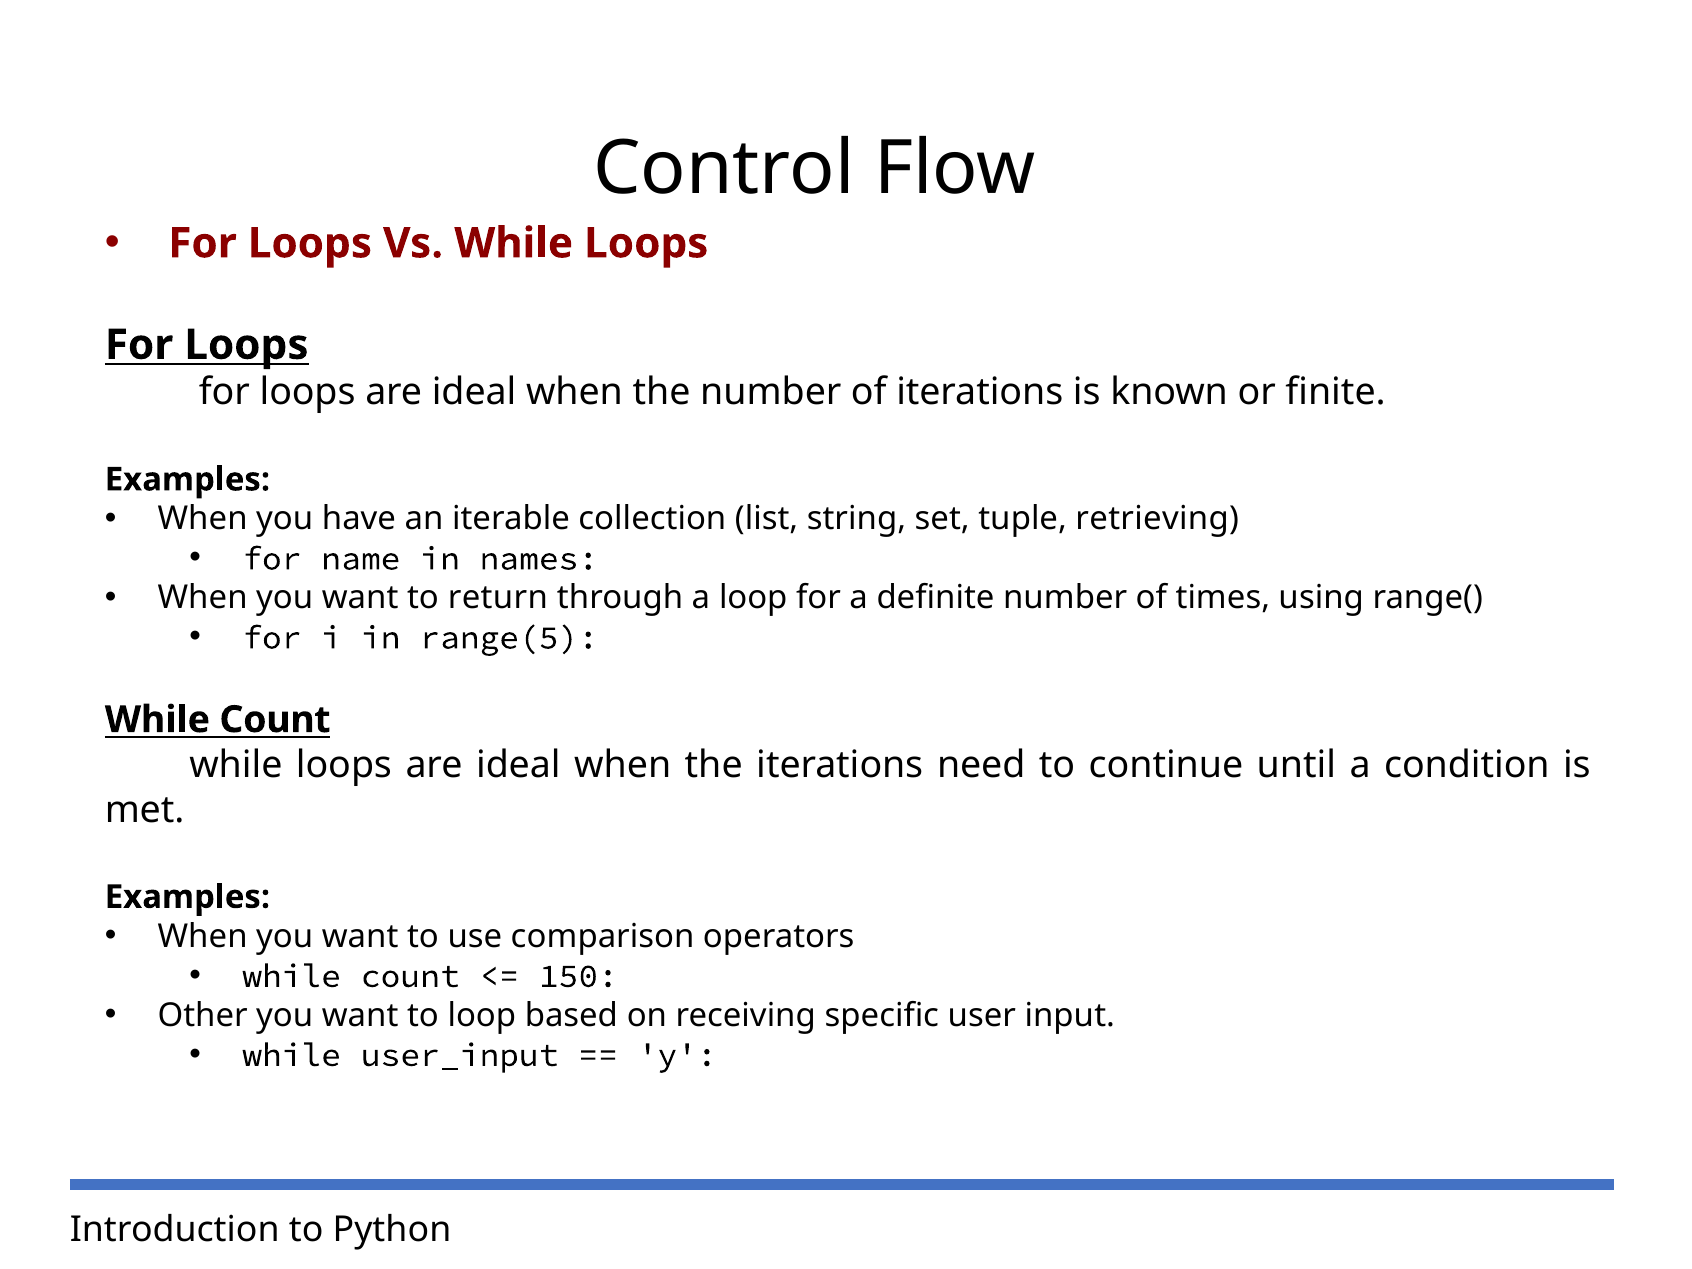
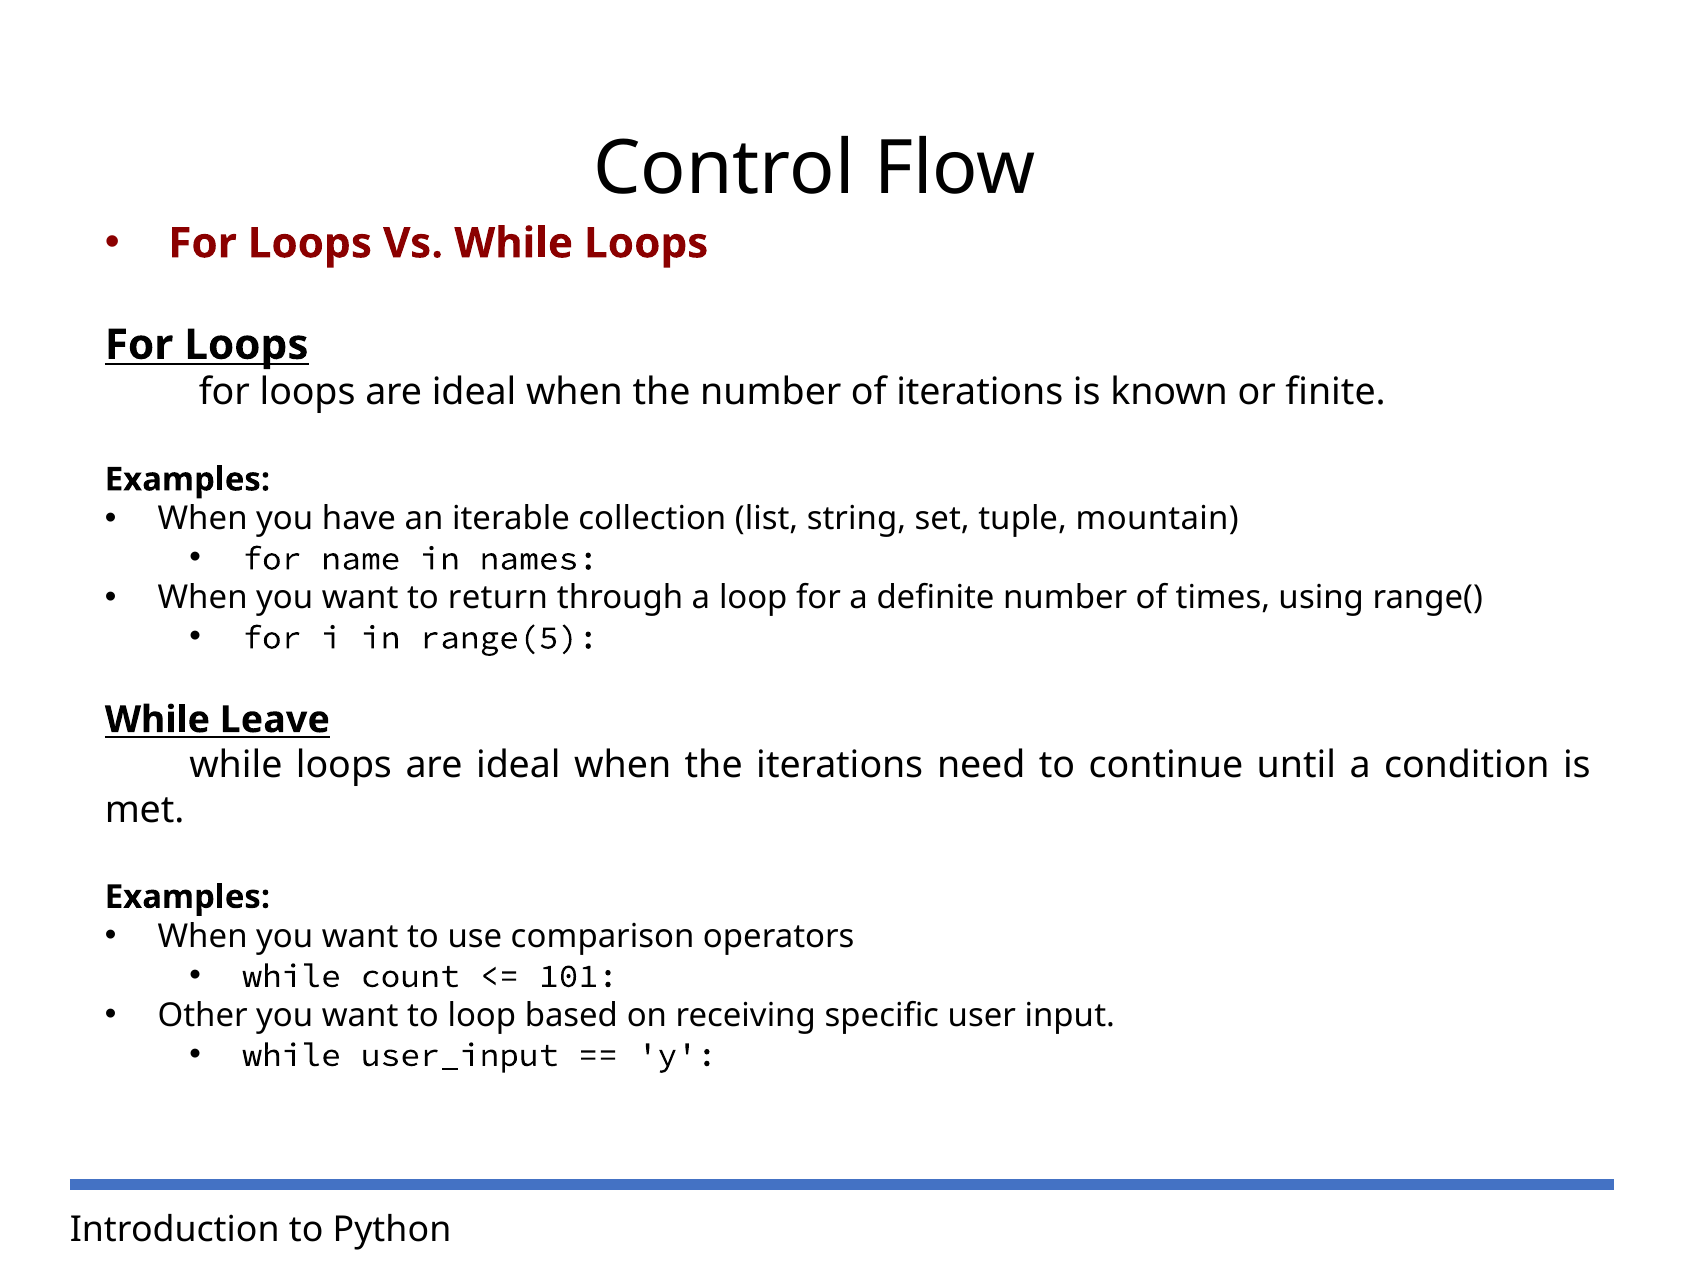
retrieving: retrieving -> mountain (1157, 519)
Count: Count -> Leave (275, 720)
150: 150 -> 101 (578, 976)
